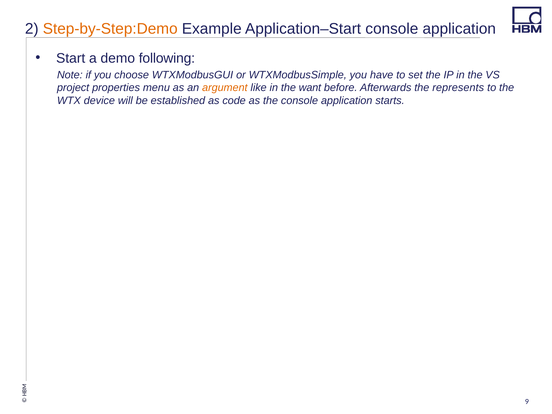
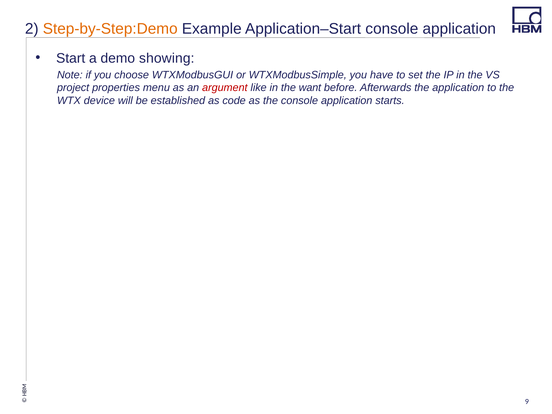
following: following -> showing (167, 58)
argument colour: orange -> red (225, 88)
the represents: represents -> application (458, 88)
